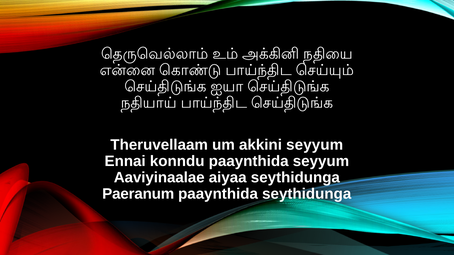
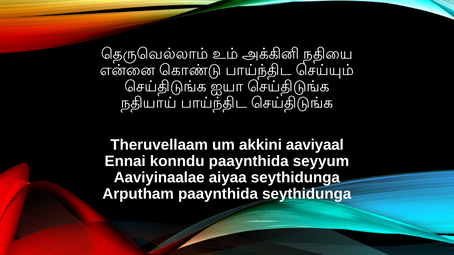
akkini seyyum: seyyum -> aaviyaal (315, 145)
Paeranum: Paeranum -> Arputham (138, 194)
